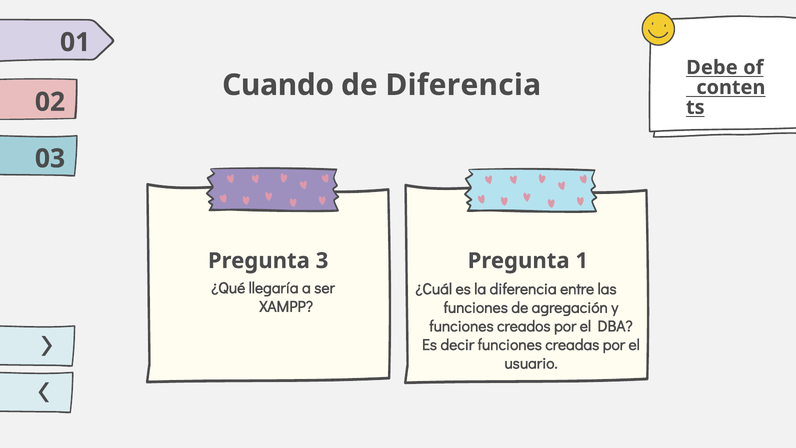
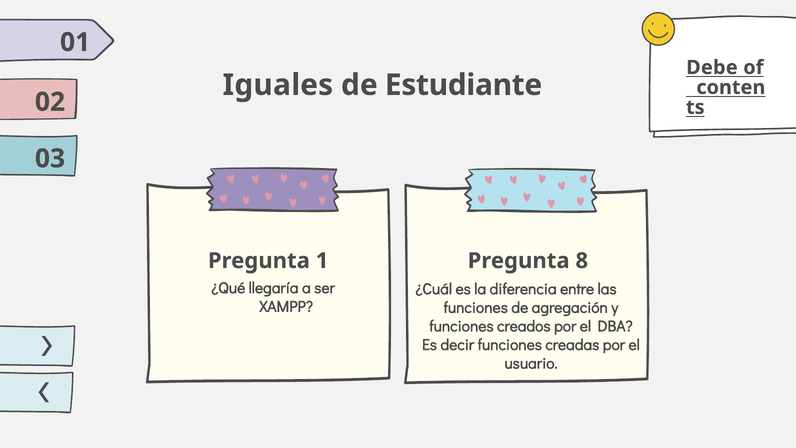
Cuando: Cuando -> Iguales (278, 85)
de Diferencia: Diferencia -> Estudiante (464, 85)
3: 3 -> 1 (322, 261)
1: 1 -> 8 (582, 261)
